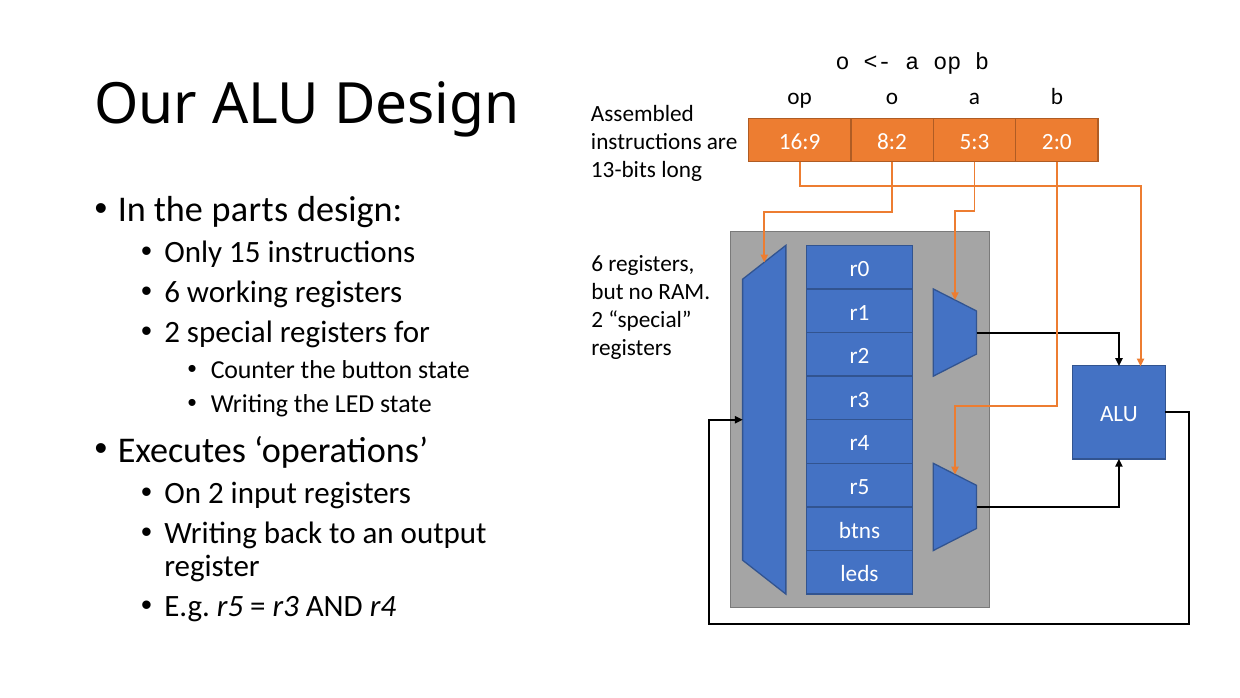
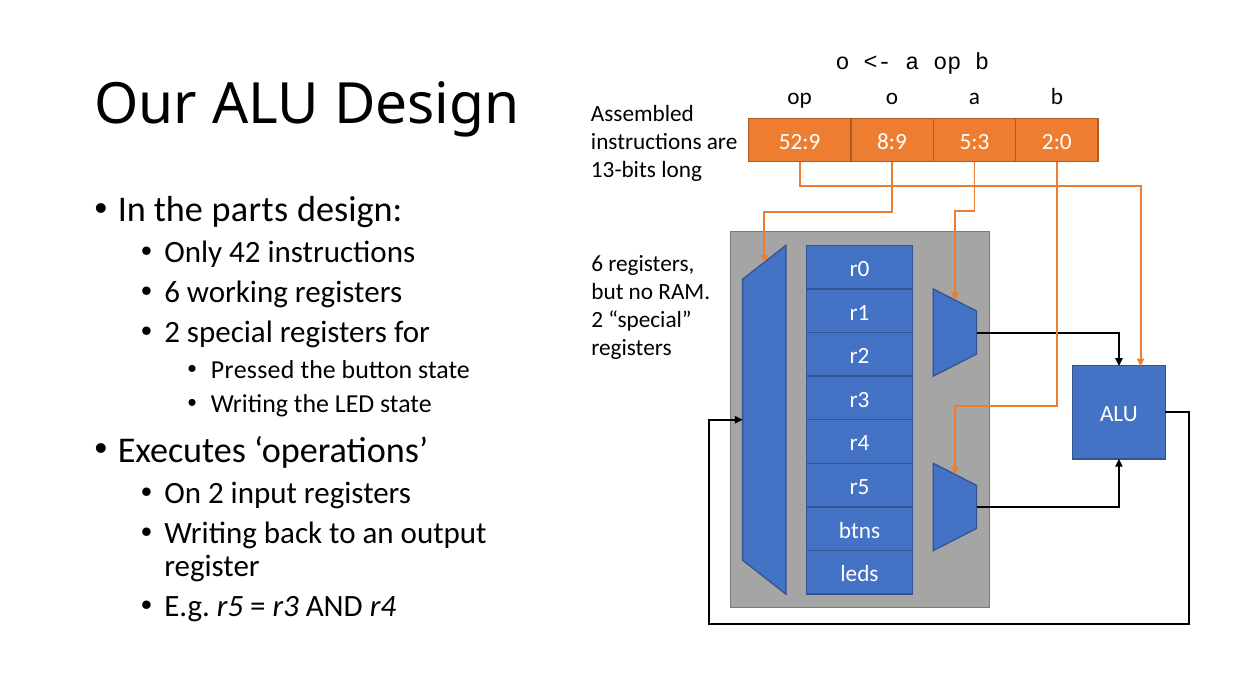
16:9: 16:9 -> 52:9 (800, 142)
8:2: 8:2 -> 8:9 (892, 142)
15: 15 -> 42 (245, 252)
Counter: Counter -> Pressed (253, 369)
